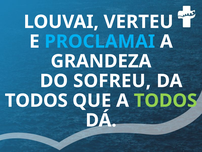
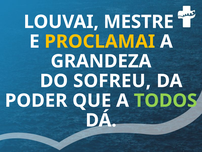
VERTEU: VERTEU -> MESTRE (139, 22)
PROCLAMAI colour: light blue -> yellow (100, 41)
TODOS: TODOS -> PODER (36, 100)
